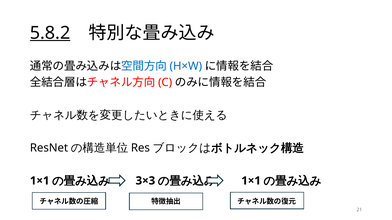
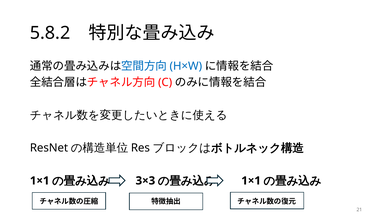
5.8.2 underline: present -> none (50, 33)
